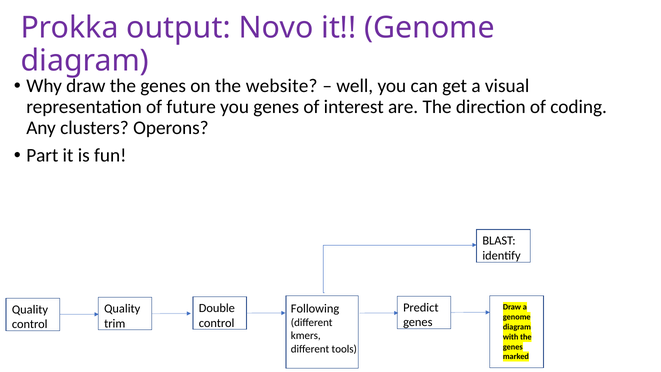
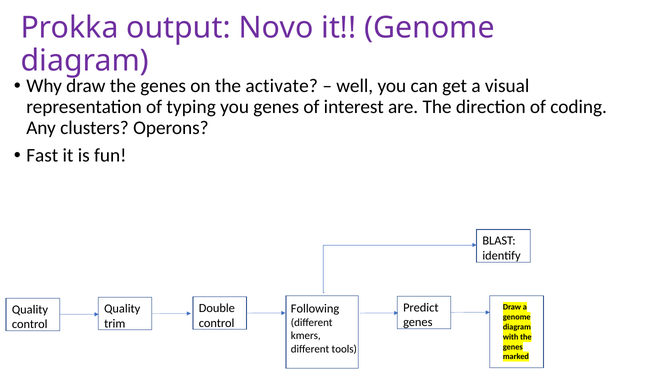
website: website -> activate (282, 86)
future: future -> typing (191, 107)
Part: Part -> Fast (42, 155)
